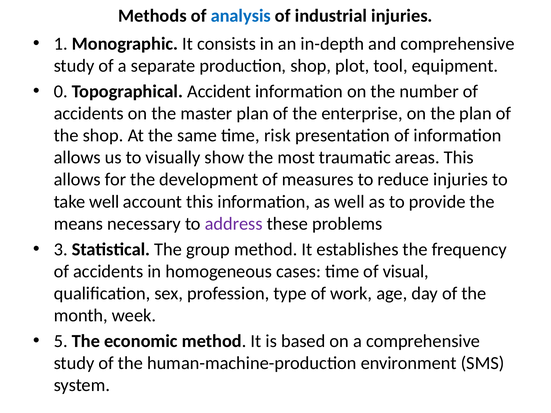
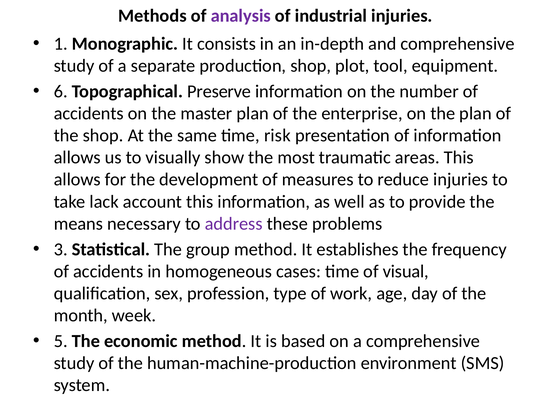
analysis colour: blue -> purple (241, 16)
0: 0 -> 6 (61, 92)
Accident: Accident -> Preserve (219, 92)
take well: well -> lack (104, 202)
